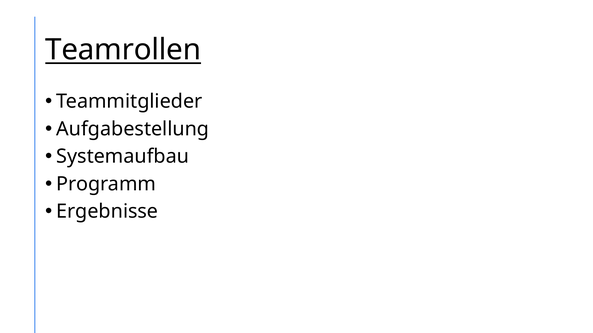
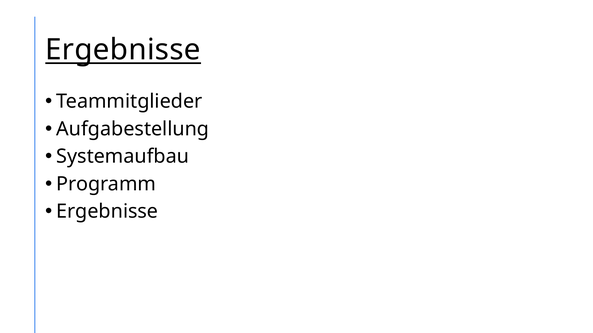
Teamrollen: Teamrollen -> Ergebnisse (123, 50)
